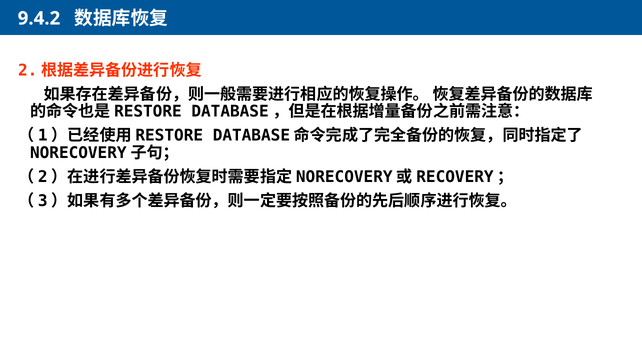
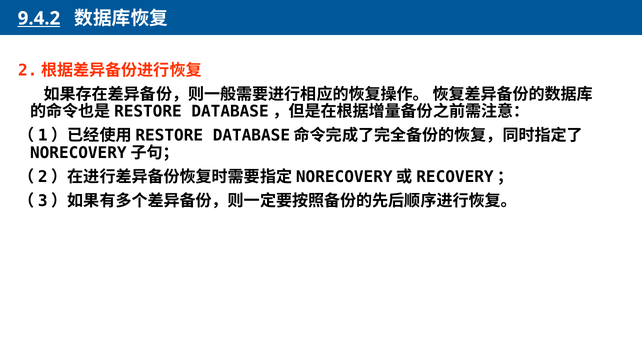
9.4.2 underline: none -> present (39, 18)
